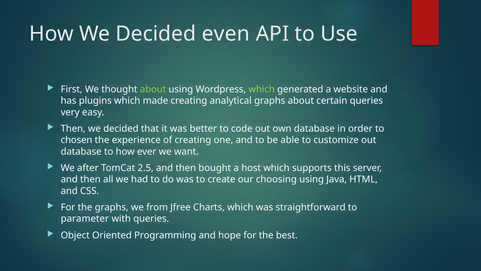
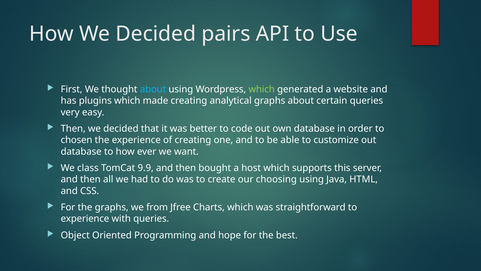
even: even -> pairs (226, 34)
about colour: light green -> light blue (153, 89)
after: after -> class (88, 168)
2.5: 2.5 -> 9.9 (146, 168)
parameter: parameter -> experience (85, 218)
